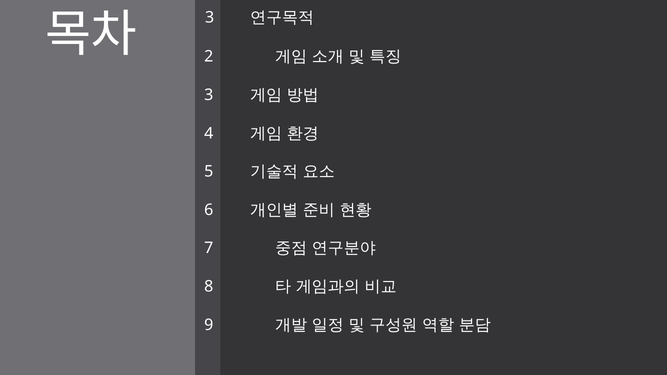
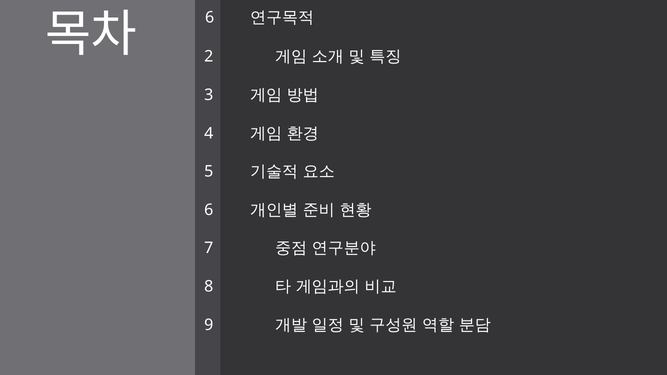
3: 3 -> 6 (210, 18)
